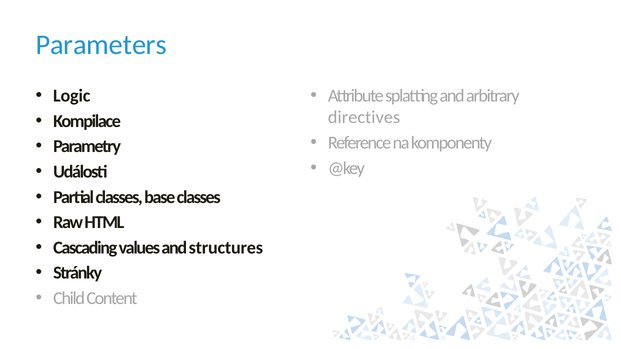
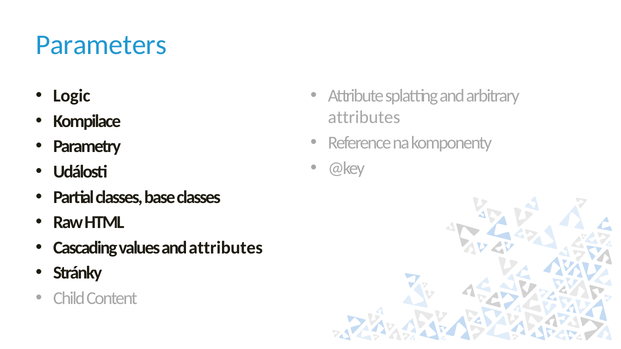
directives: directives -> attributes (364, 118)
and structures: structures -> attributes (226, 248)
